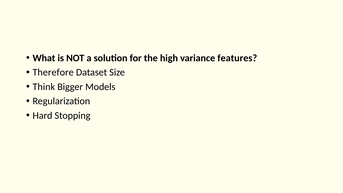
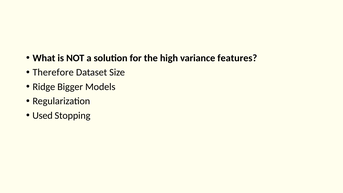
Think: Think -> Ridge (44, 87)
Hard: Hard -> Used (43, 116)
